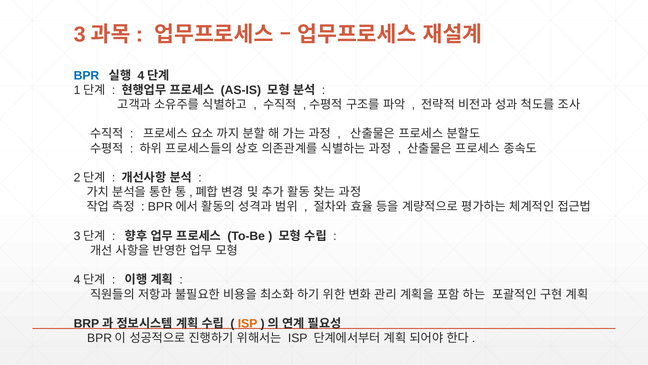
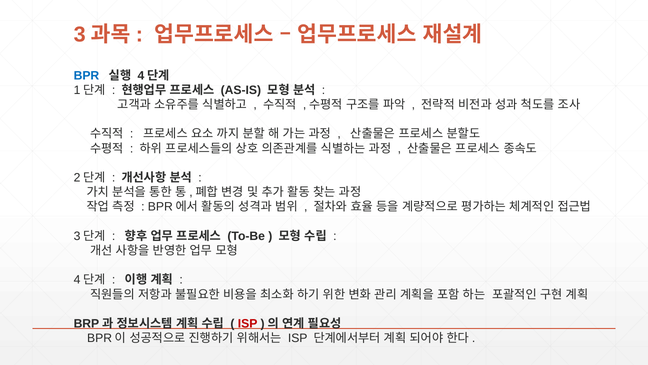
ISP colour: orange -> red (248, 323)
